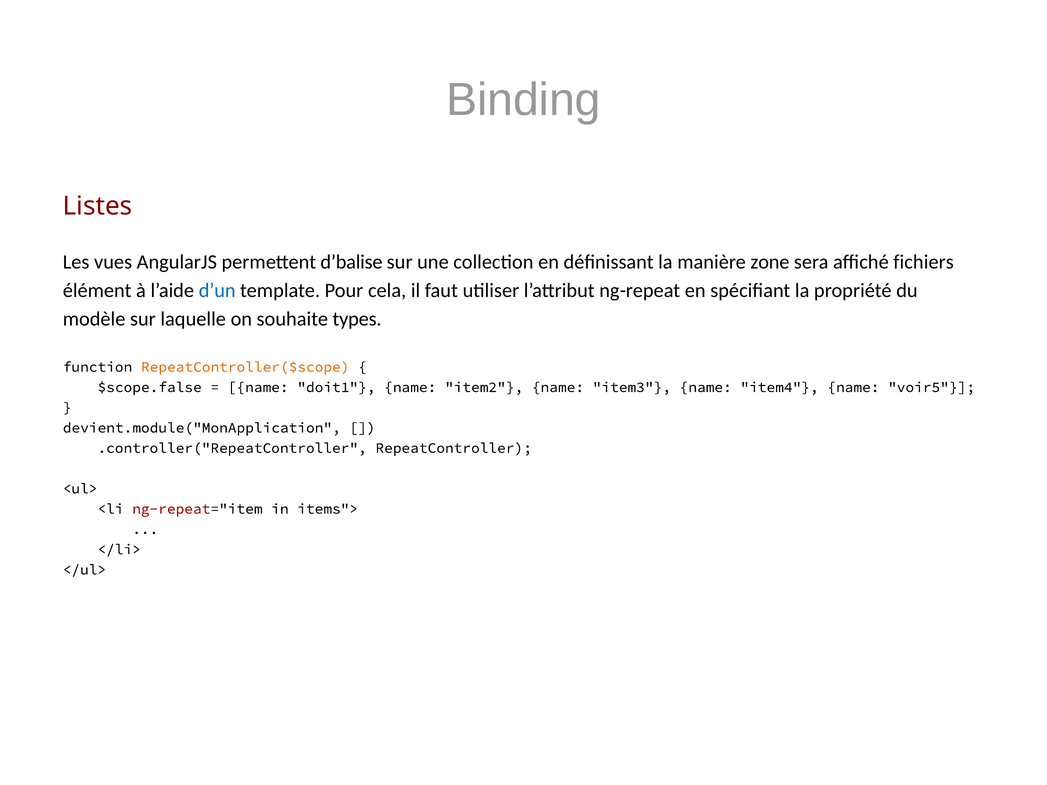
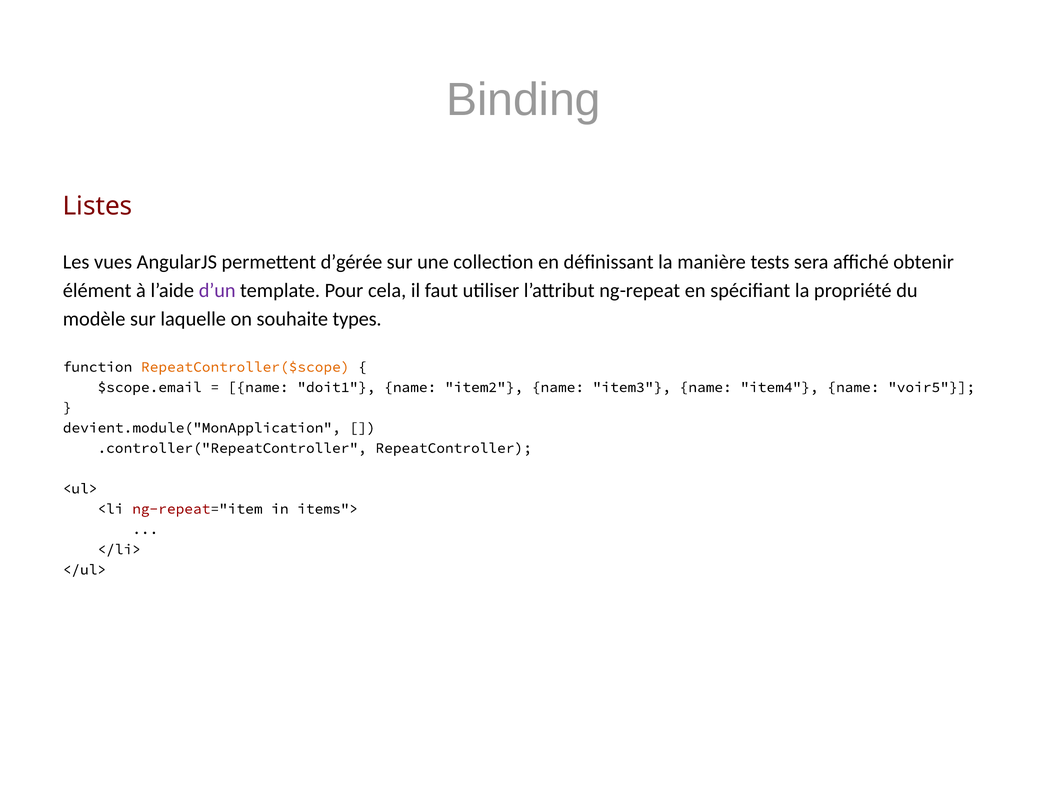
d’balise: d’balise -> d’gérée (351, 262)
zone: zone -> tests (770, 262)
fichiers: fichiers -> obtenir (924, 262)
d’un colour: blue -> purple (217, 291)
$scope.false: $scope.false -> $scope.email (150, 387)
